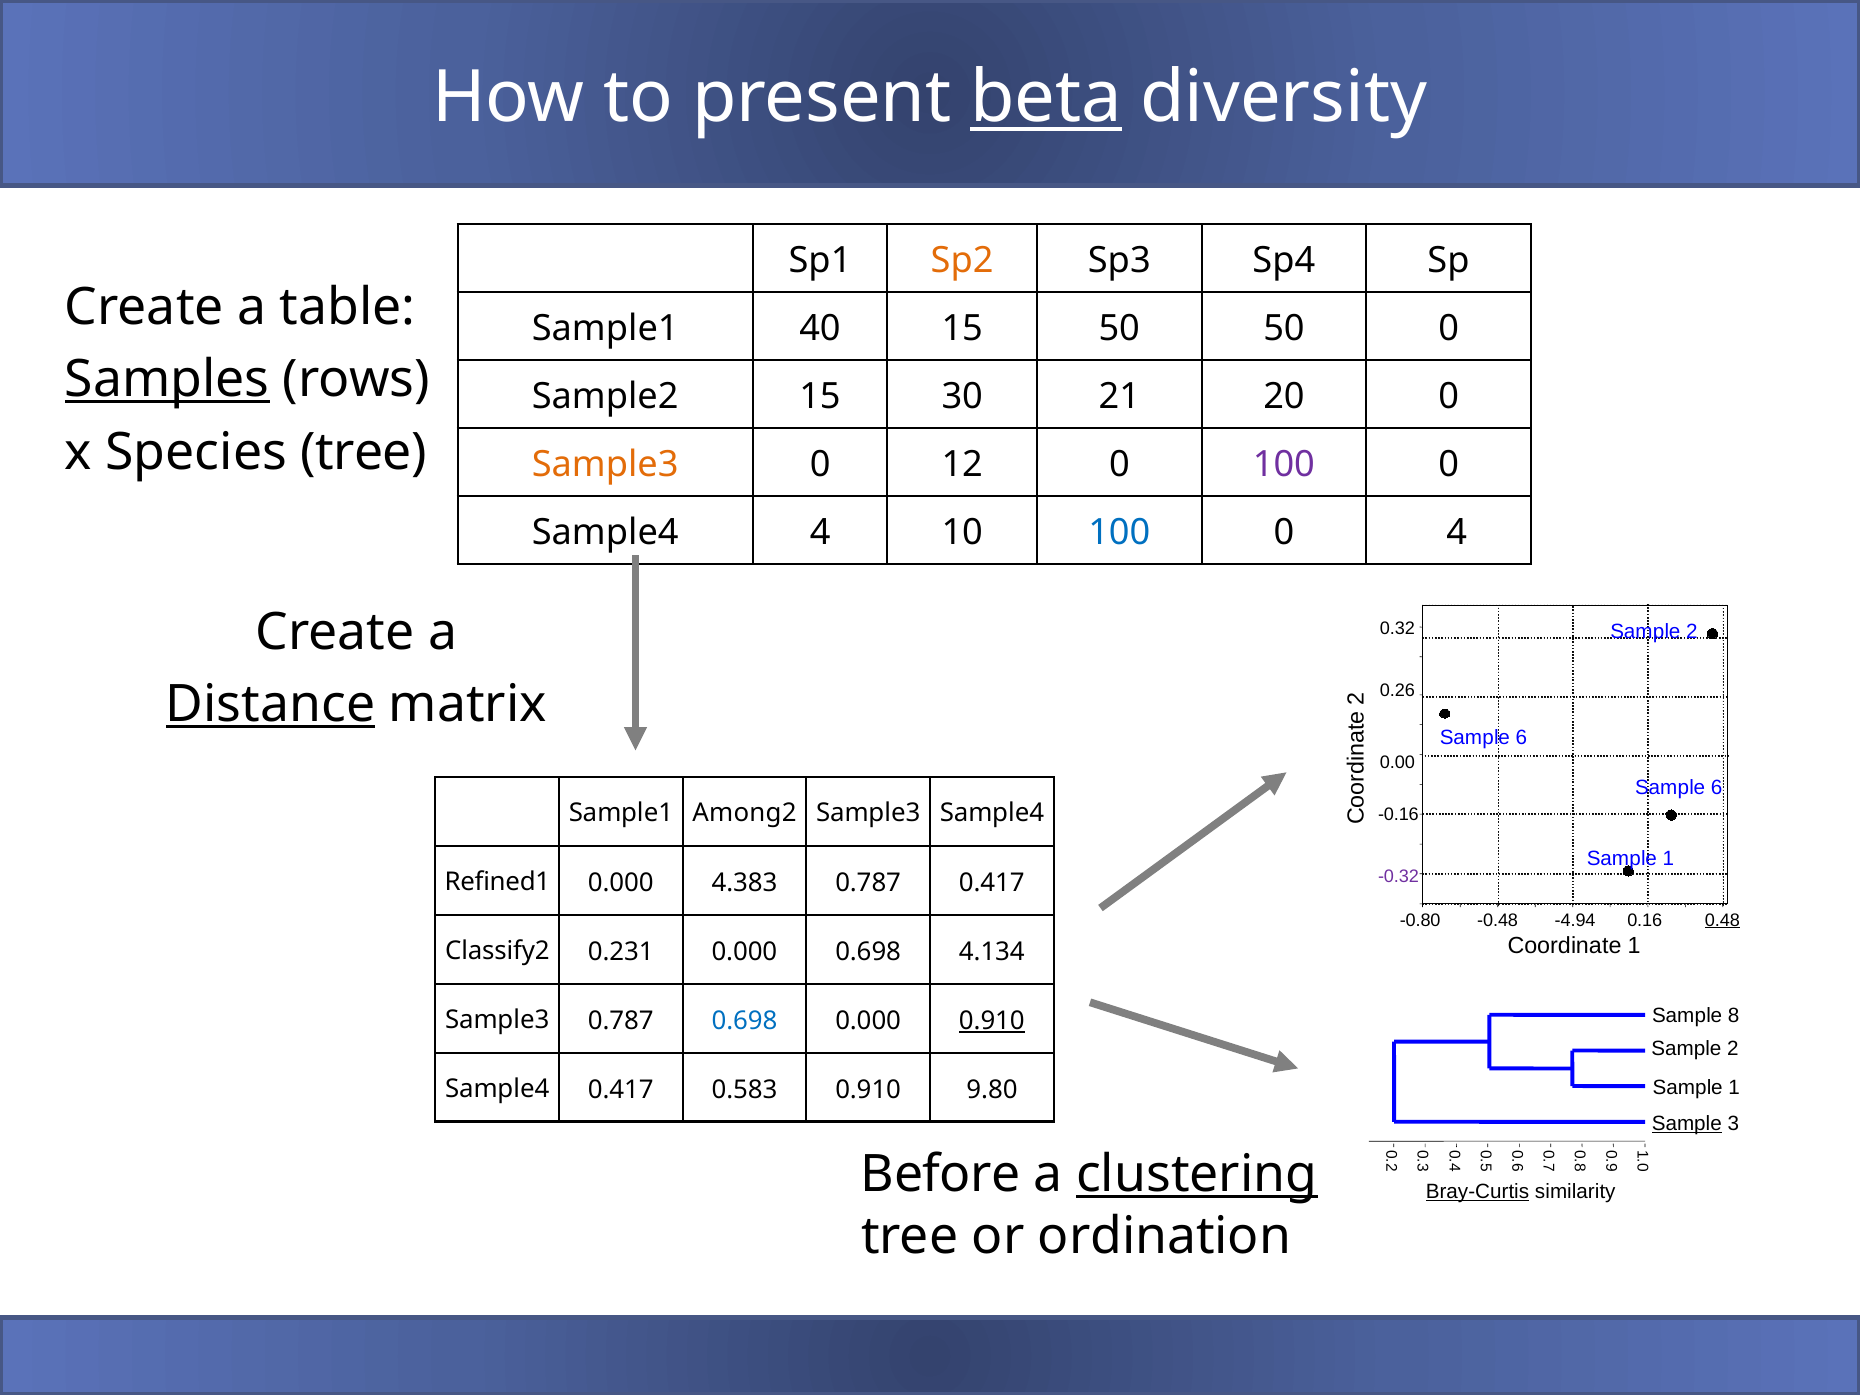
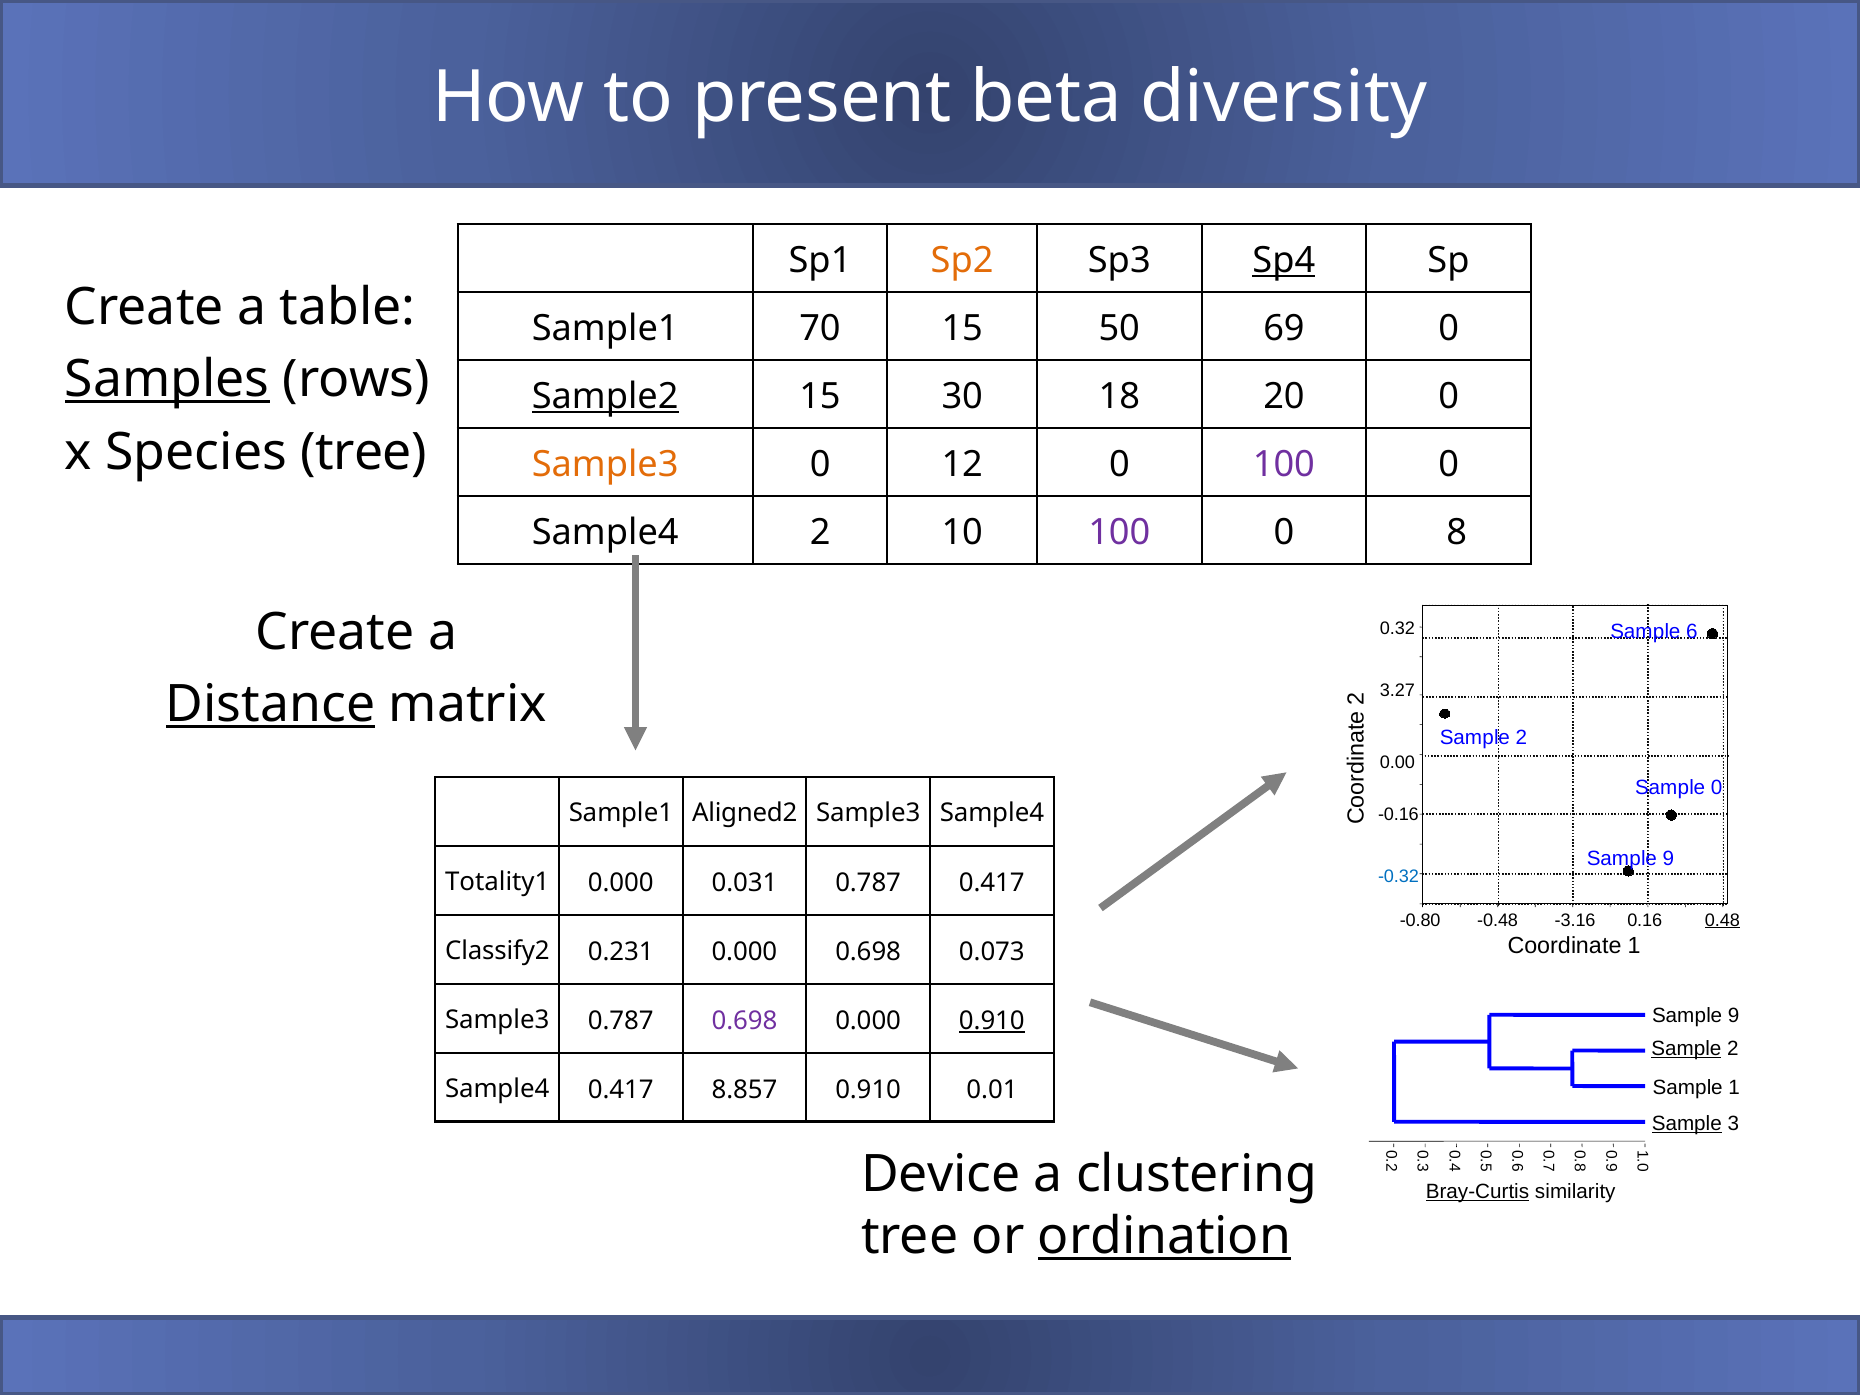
beta underline: present -> none (1046, 98)
Sp4 underline: none -> present (1284, 260)
40: 40 -> 70 (820, 328)
50 50: 50 -> 69 (1284, 328)
Sample2 underline: none -> present (605, 396)
21: 21 -> 18 (1119, 396)
Sample4 4: 4 -> 2 (820, 532)
100 colour: blue -> purple (1119, 532)
0 4: 4 -> 8 (1457, 532)
0.32 Sample 2: 2 -> 6 (1692, 632)
0.26: 0.26 -> 3.27 (1397, 690)
6: 6 -> 2 (1521, 737)
6: 6 -> 0 (1717, 788)
Among2: Among2 -> Aligned2 (745, 813)
1: 1 -> 9 (1668, 858)
-0.32 colour: purple -> blue (1398, 876)
Refined1: Refined1 -> Totality1 (497, 882)
4.383: 4.383 -> 0.031 (744, 883)
-4.94: -4.94 -> -3.16 (1575, 920)
4.134: 4.134 -> 0.073 (992, 952)
8: 8 -> 9 (1734, 1016)
0.698 colour: blue -> purple (744, 1021)
Sample underline: none -> present (1686, 1049)
0.583: 0.583 -> 8.857 (744, 1090)
9.80: 9.80 -> 0.01 (992, 1090)
Before: Before -> Device (941, 1174)
clustering underline: present -> none (1197, 1174)
ordination underline: none -> present (1165, 1236)
